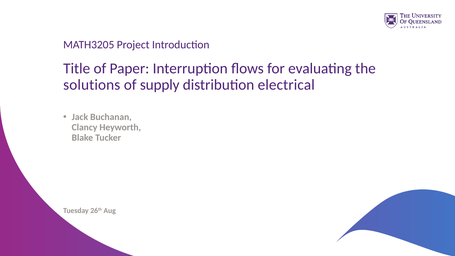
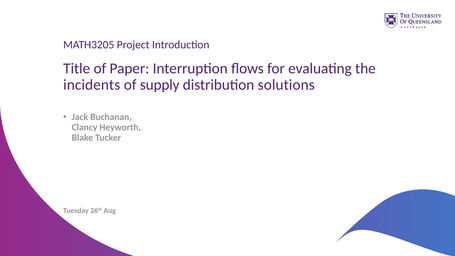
solutions: solutions -> incidents (92, 85)
electrical: electrical -> solutions (286, 85)
